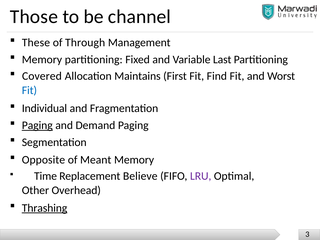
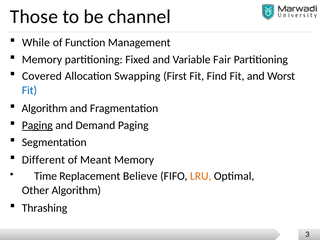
These: These -> While (36, 43)
Through: Through -> Function (85, 43)
Last: Last -> Fair (222, 59)
Maintains: Maintains -> Swapping (137, 76)
Individual: Individual -> Algorithm (44, 108)
Opposite: Opposite -> Different (43, 160)
LRU colour: purple -> orange (201, 176)
Other Overhead: Overhead -> Algorithm (76, 190)
Thrashing underline: present -> none (45, 208)
